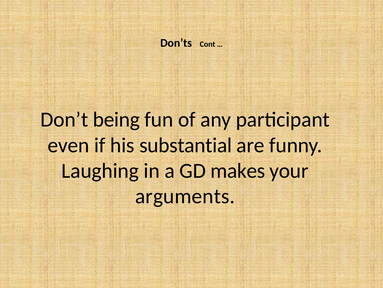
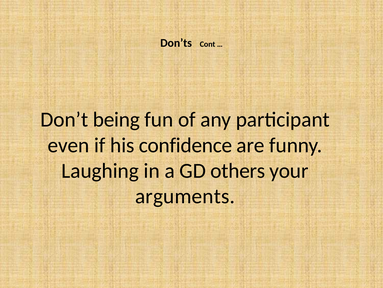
substantial: substantial -> confidence (186, 145)
makes: makes -> others (238, 170)
